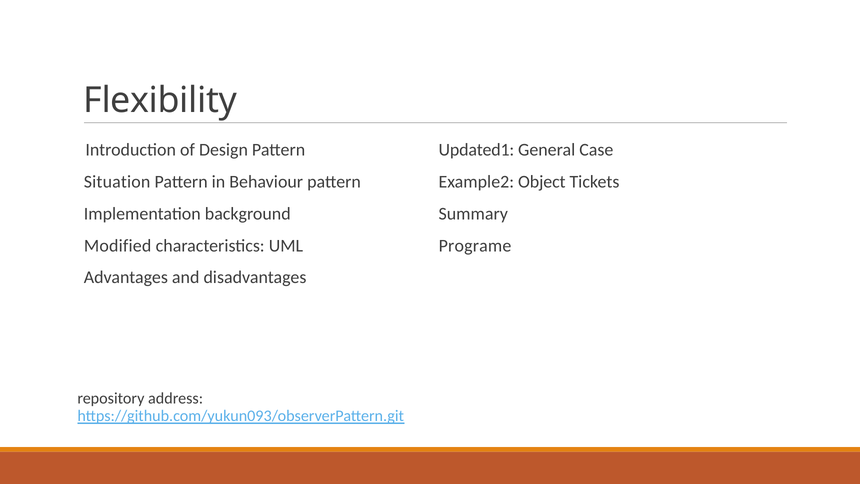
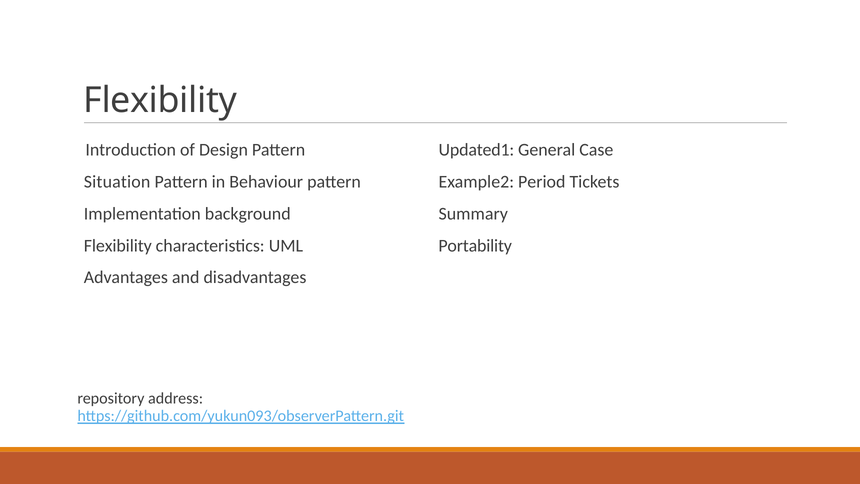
Object: Object -> Period (542, 182)
Modified: Modified -> Flexibility (118, 246)
Programe: Programe -> Portability (475, 246)
